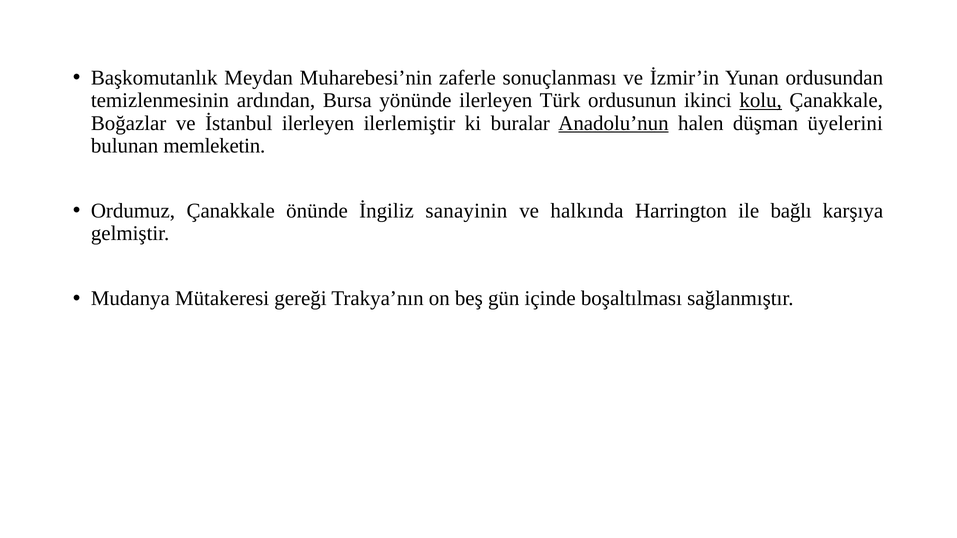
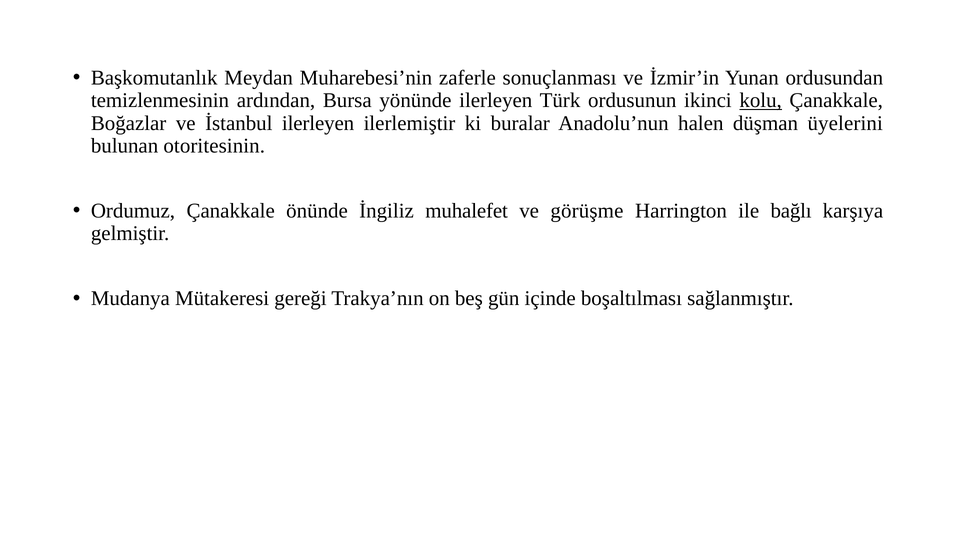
Anadolu’nun underline: present -> none (613, 123)
memleketin: memleketin -> otoritesinin (214, 146)
sanayinin: sanayinin -> muhalefet (467, 211)
halkında: halkında -> görüşme (587, 211)
